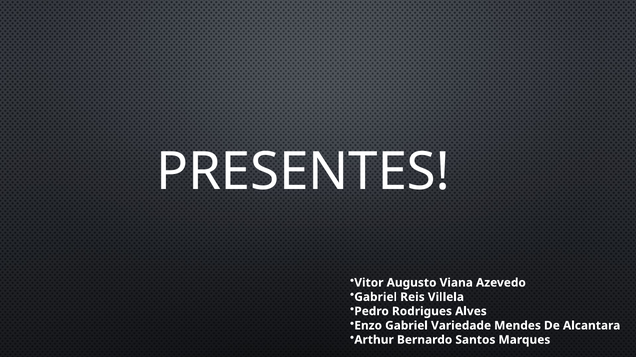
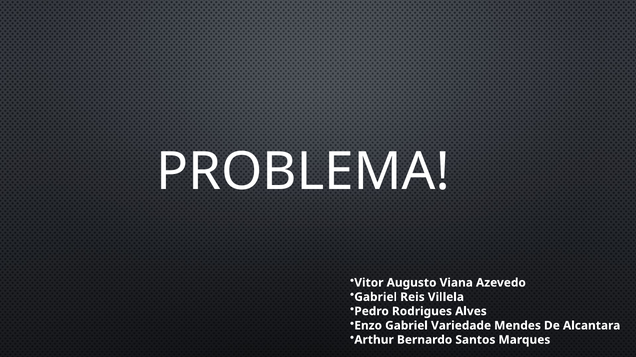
PRESENTES: PRESENTES -> PROBLEMA (303, 172)
